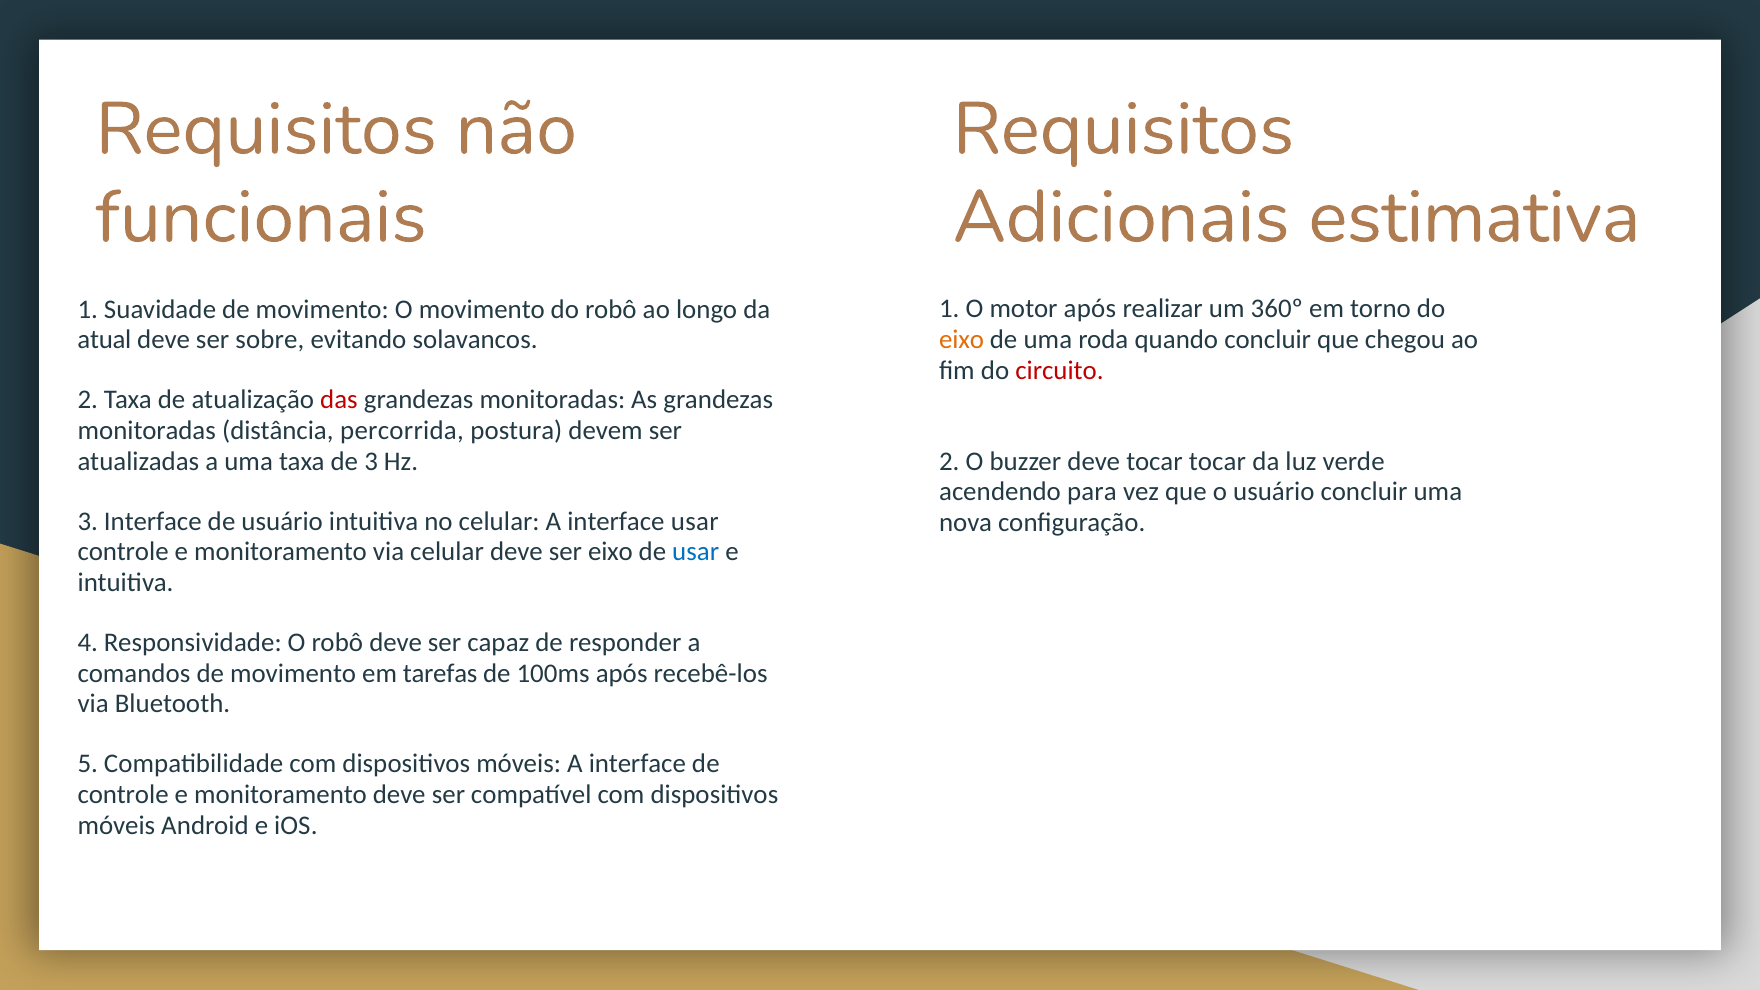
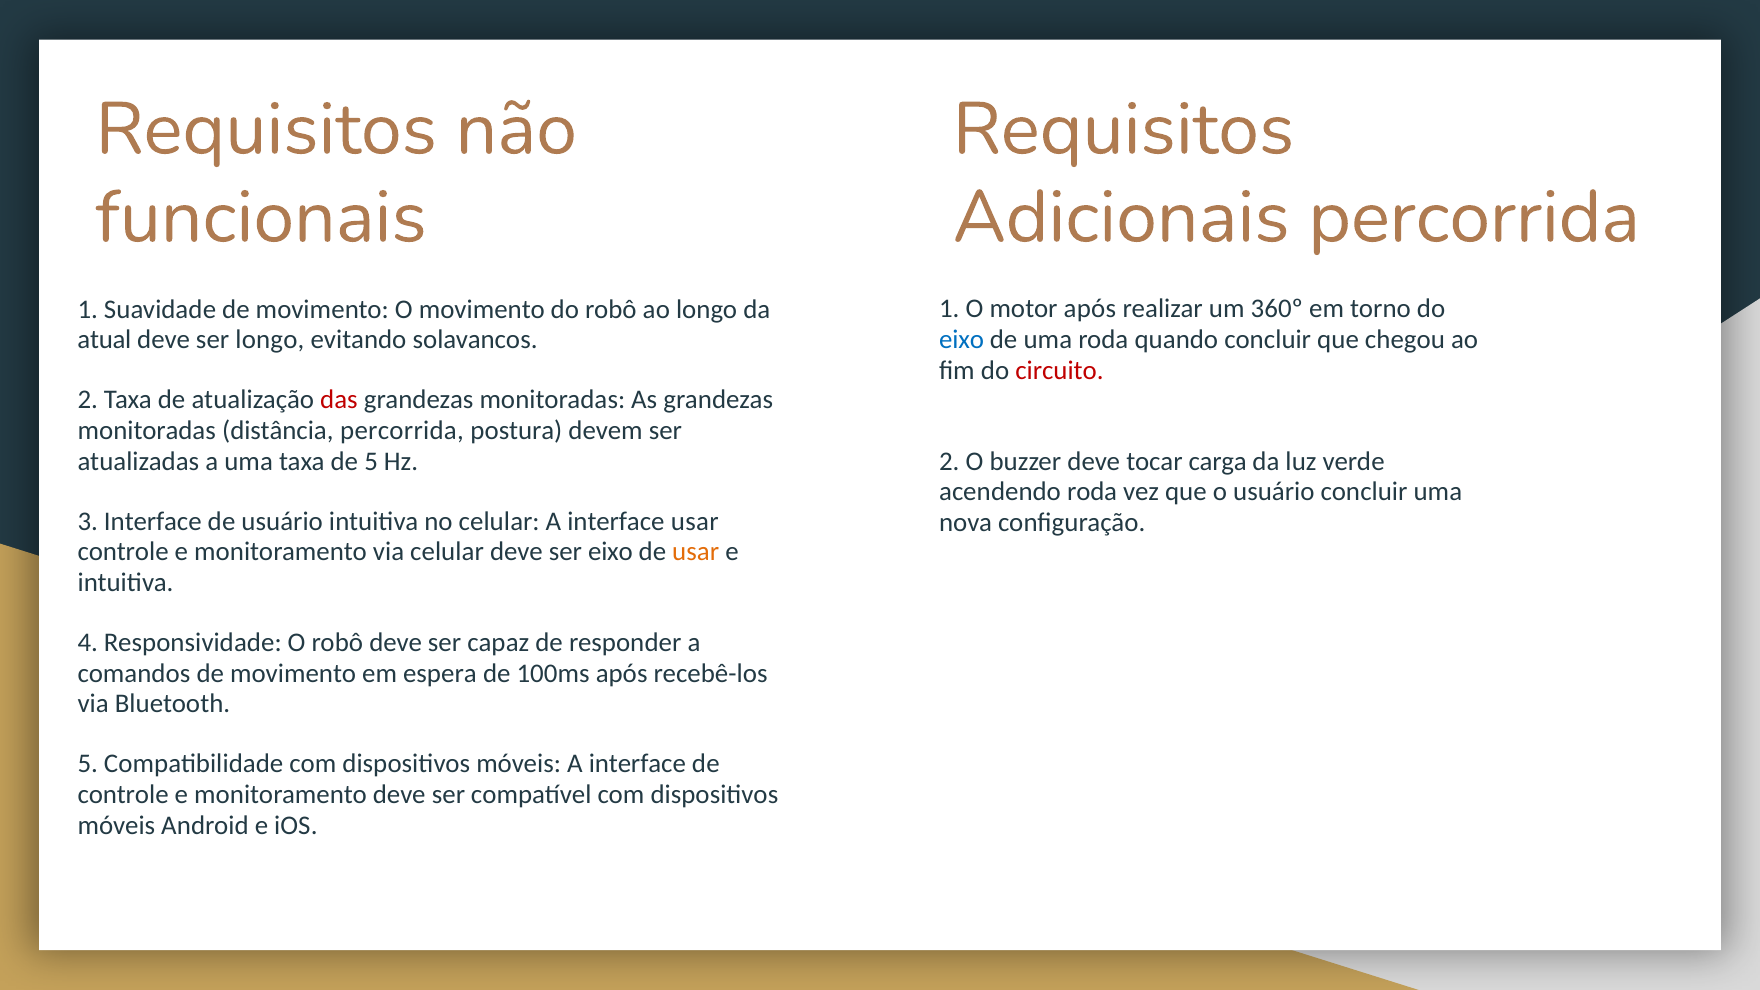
Adicionais estimativa: estimativa -> percorrida (1474, 217)
ser sobre: sobre -> longo (270, 340)
eixo colour: orange -> blue (962, 340)
de 3: 3 -> 5 (371, 461)
tocar tocar: tocar -> carga (1218, 461)
acendendo para: para -> roda (1092, 492)
usar colour: blue -> orange (696, 552)
tarefas: tarefas -> espera (440, 673)
